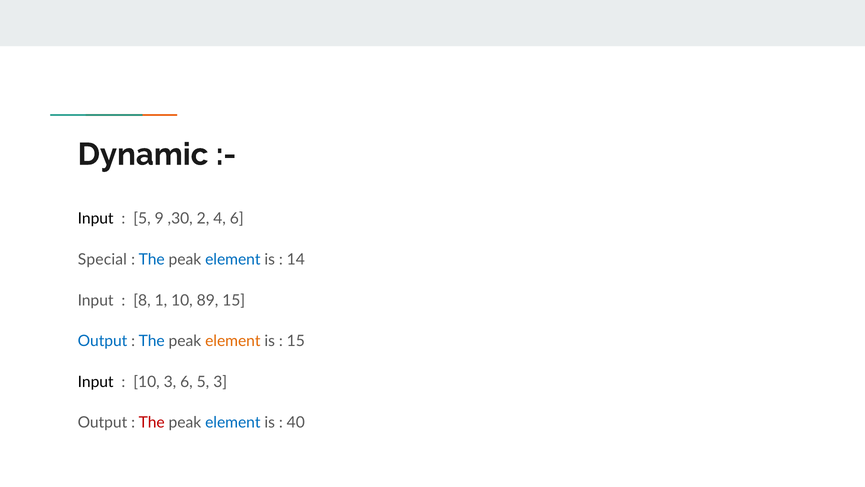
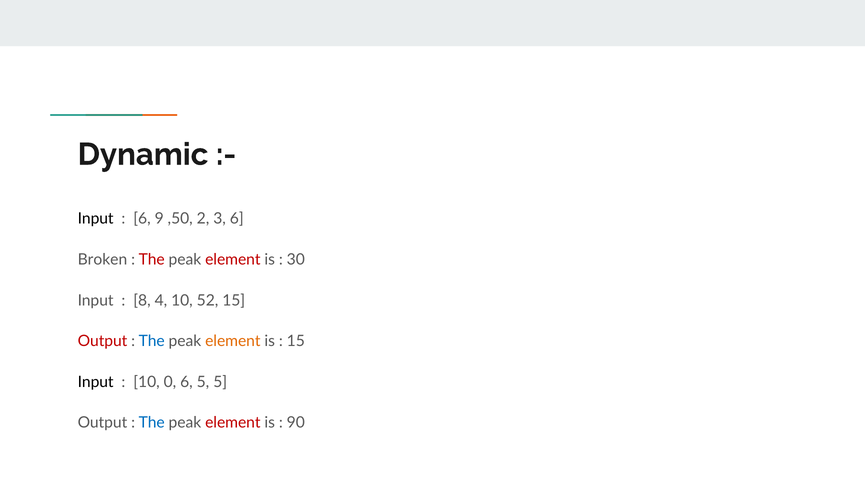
5: 5 -> 6 (142, 219)
,30: ,30 -> ,50 (180, 219)
4: 4 -> 3 (220, 219)
Special: Special -> Broken (102, 259)
The colour: blue -> red (152, 259)
element colour: blue -> red (233, 259)
14: 14 -> 30 (296, 259)
1: 1 -> 4 (161, 300)
89: 89 -> 52 (208, 300)
Output colour: blue -> red (102, 341)
10 3: 3 -> 0 (170, 382)
5 3: 3 -> 5 (220, 382)
The colour: red -> blue (152, 422)
element colour: blue -> red (233, 422)
40: 40 -> 90 (296, 422)
